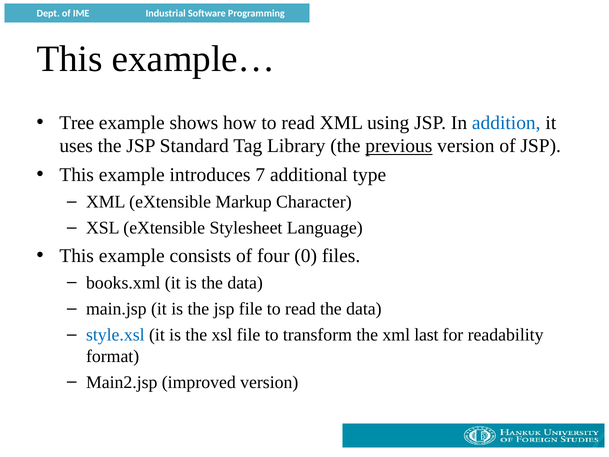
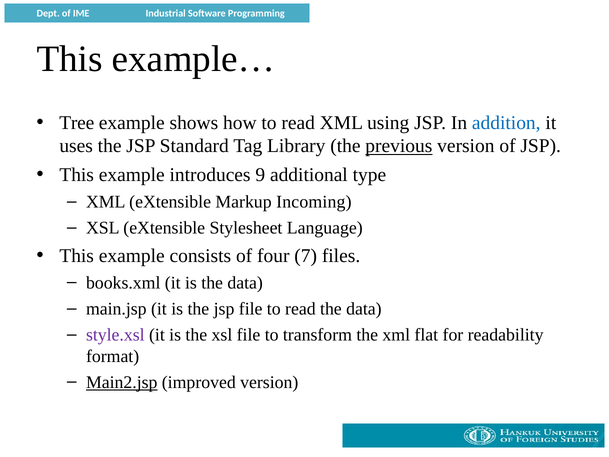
7: 7 -> 9 (260, 175)
Character: Character -> Incoming (314, 202)
0: 0 -> 7 (306, 256)
style.xsl colour: blue -> purple (115, 335)
last: last -> flat (426, 335)
Main2.jsp underline: none -> present (122, 382)
